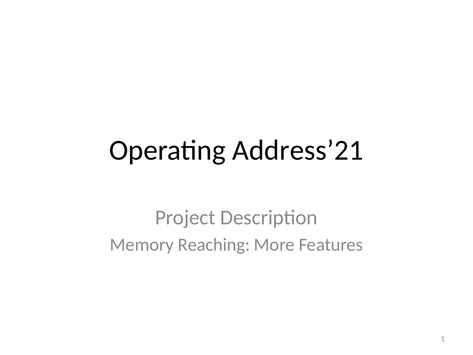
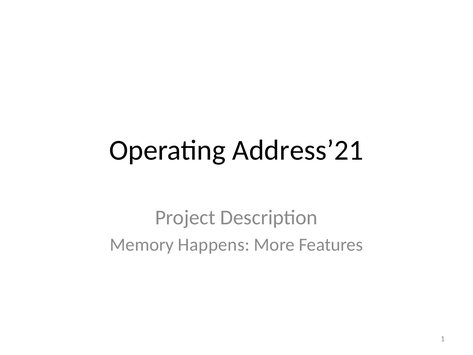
Reaching: Reaching -> Happens (214, 245)
